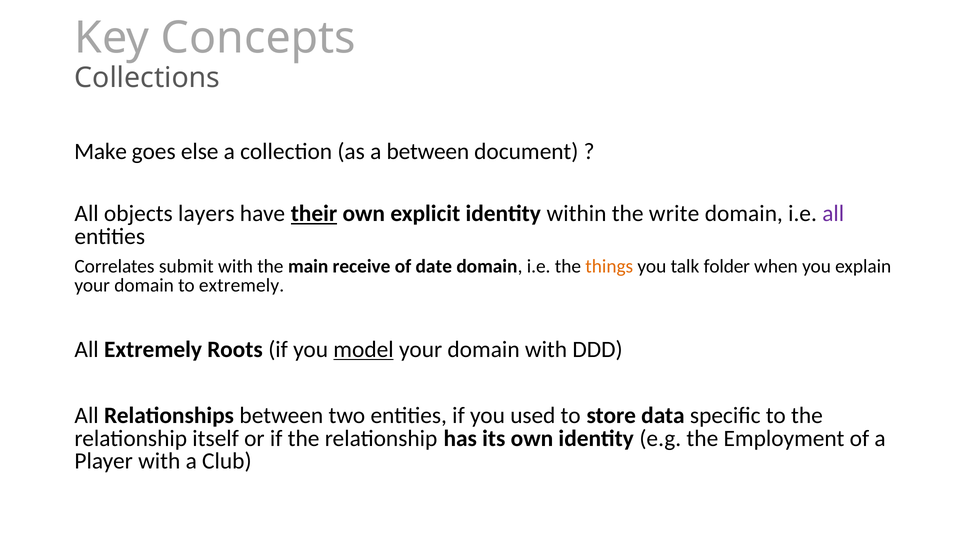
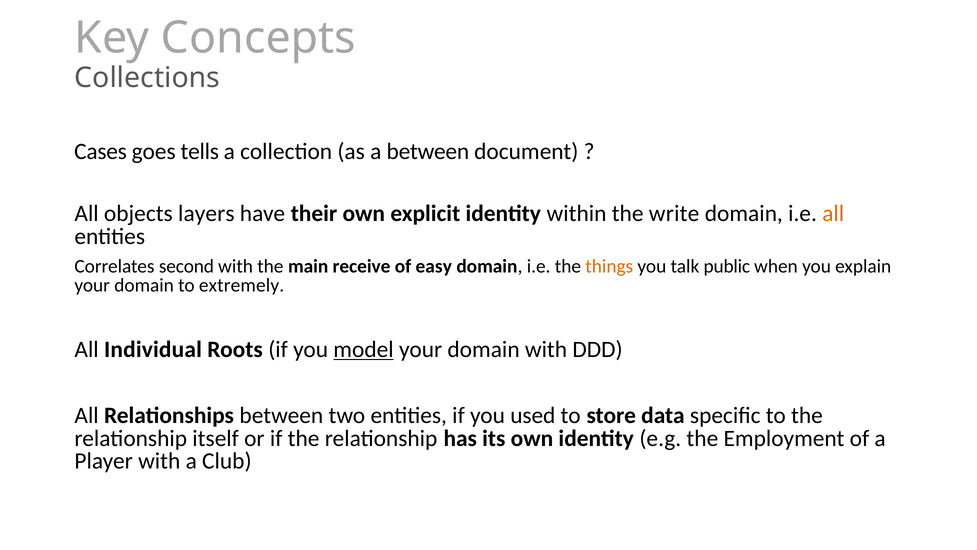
Make: Make -> Cases (101, 152)
else: else -> tells (200, 152)
their underline: present -> none (314, 213)
all colour: purple -> orange (833, 213)
submit: submit -> second (186, 266)
date: date -> easy (434, 266)
folder: folder -> public (727, 266)
All Extremely: Extremely -> Individual (153, 349)
